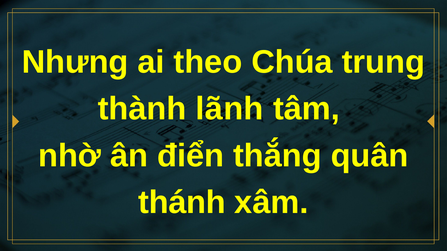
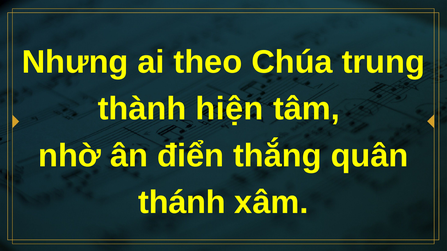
lãnh: lãnh -> hiện (230, 109)
